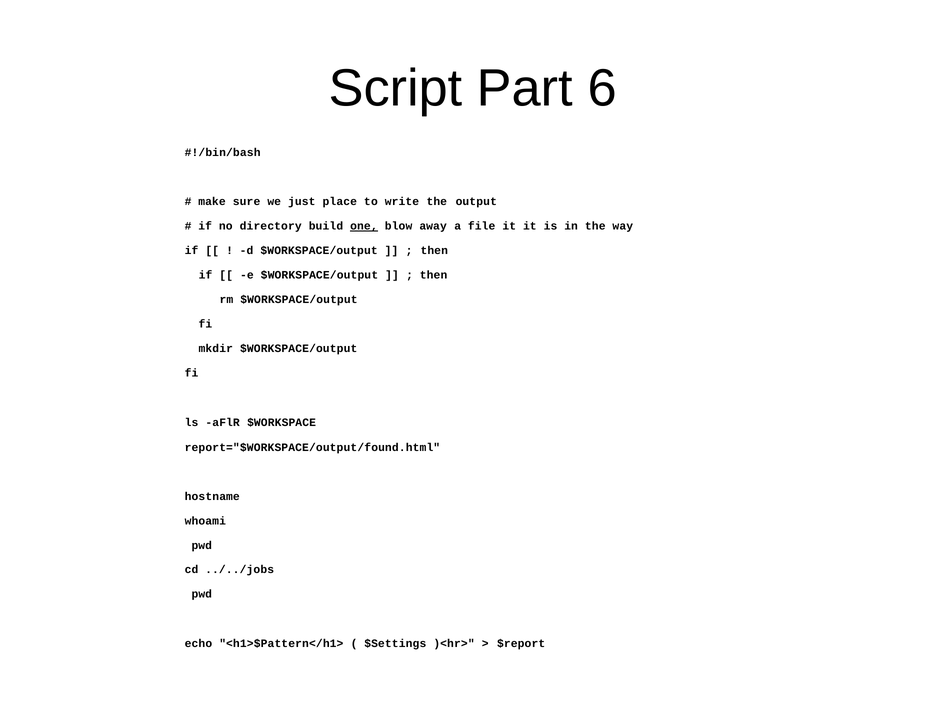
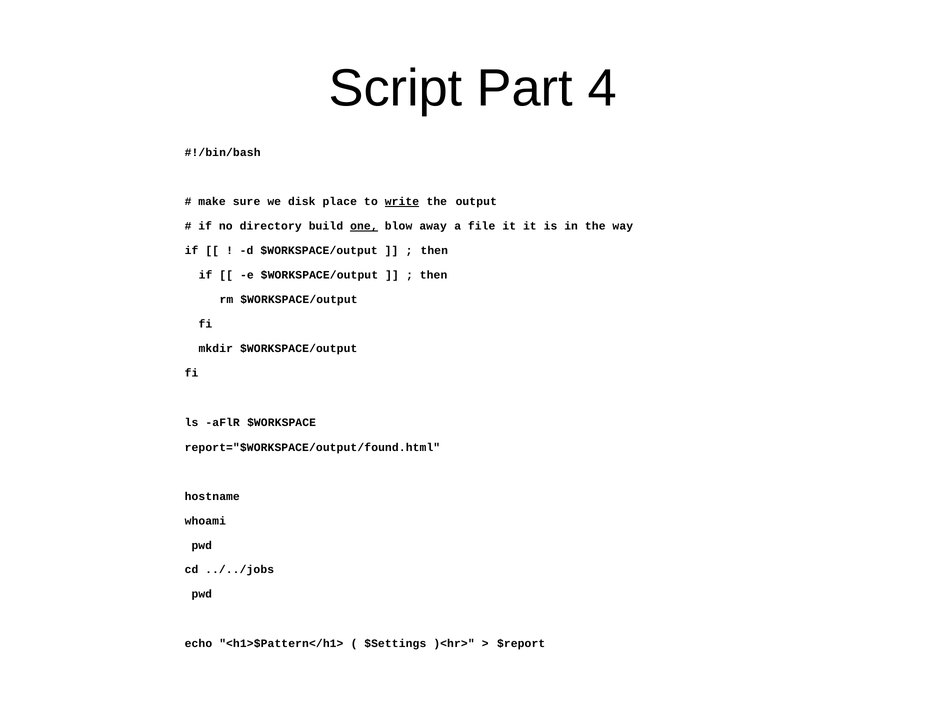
6: 6 -> 4 (602, 88)
just: just -> disk (302, 202)
write underline: none -> present (402, 202)
